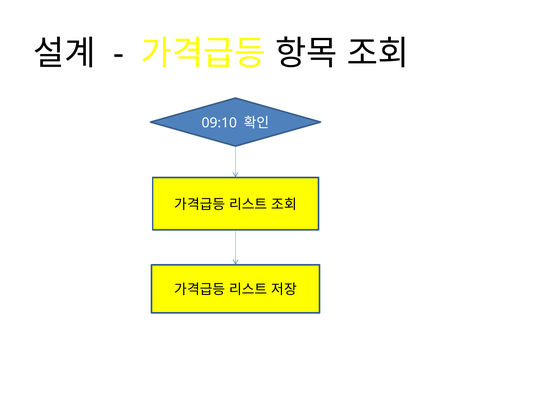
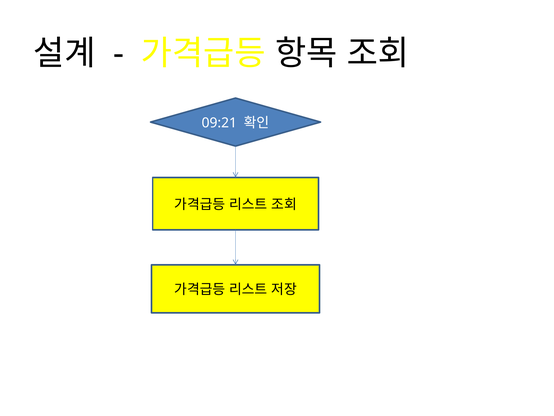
09:10: 09:10 -> 09:21 (219, 123)
